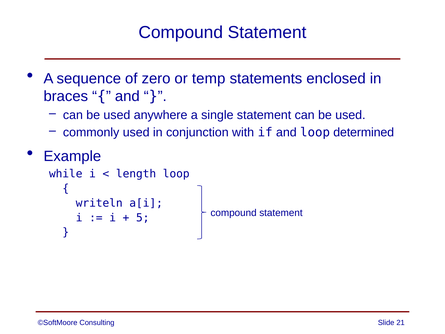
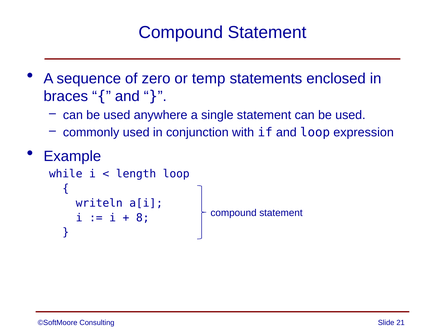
determined: determined -> expression (364, 132)
5: 5 -> 8 (143, 217)
